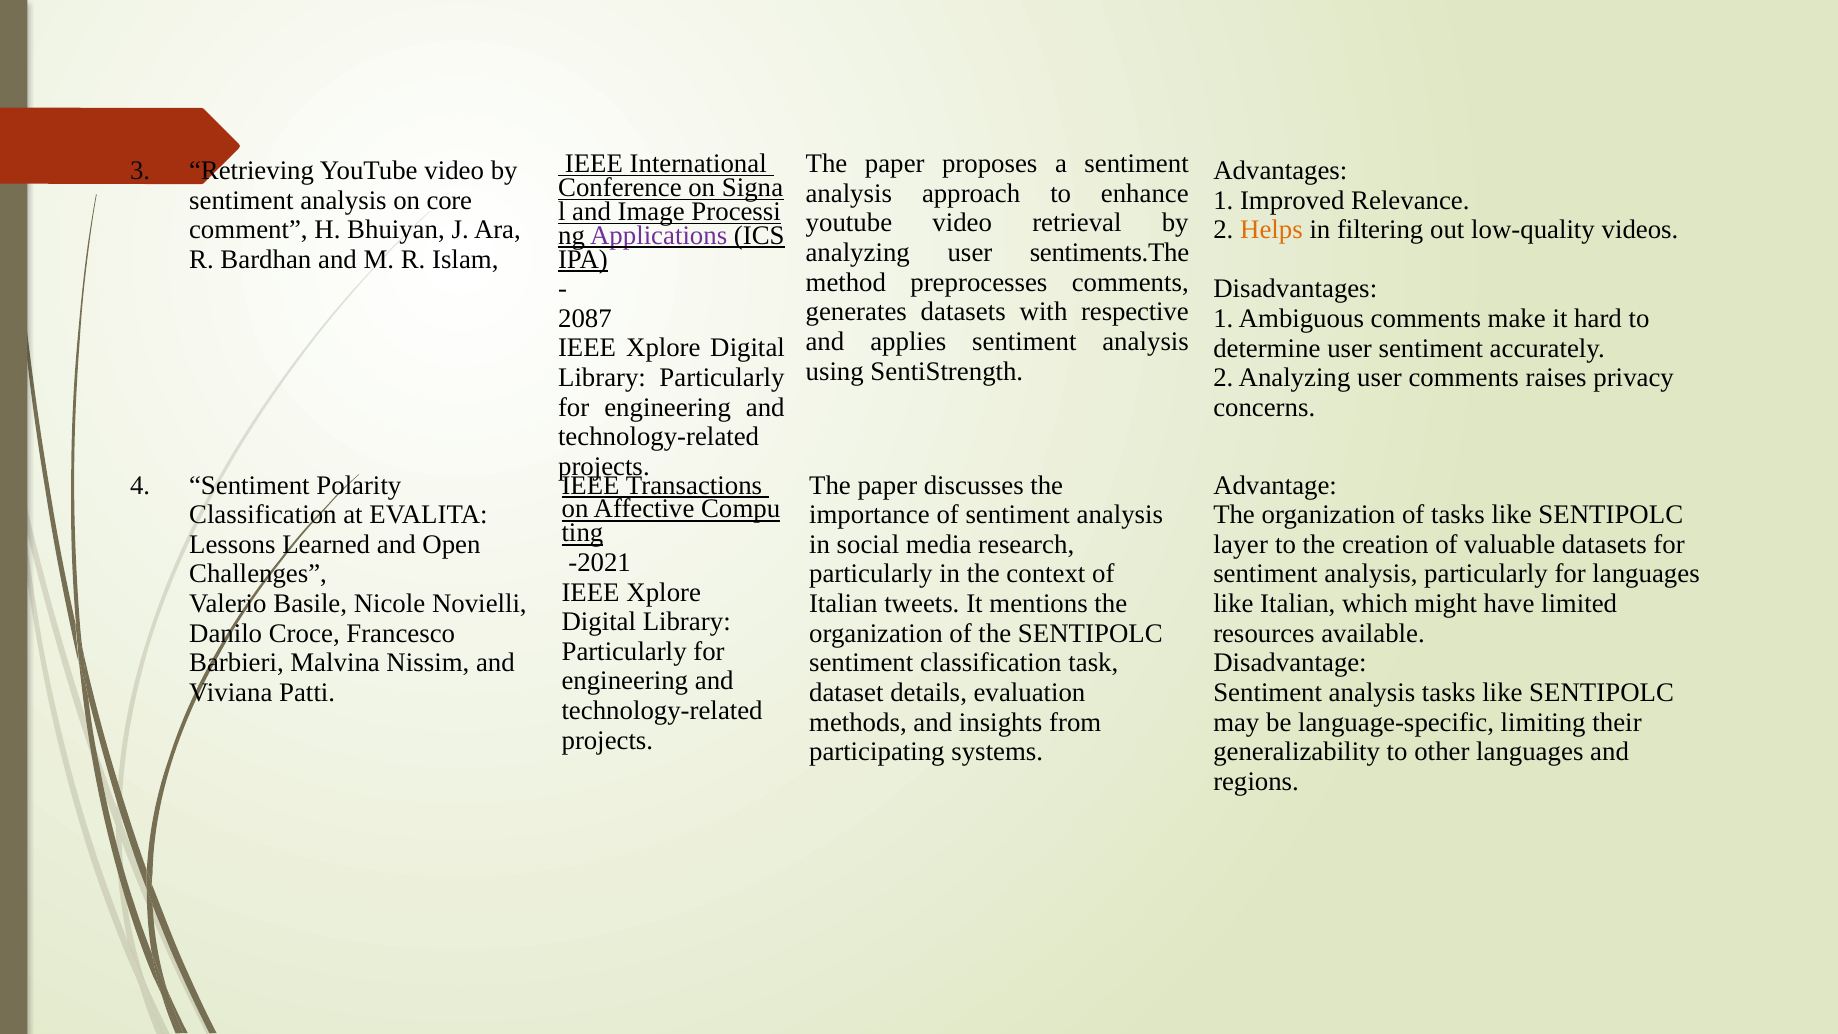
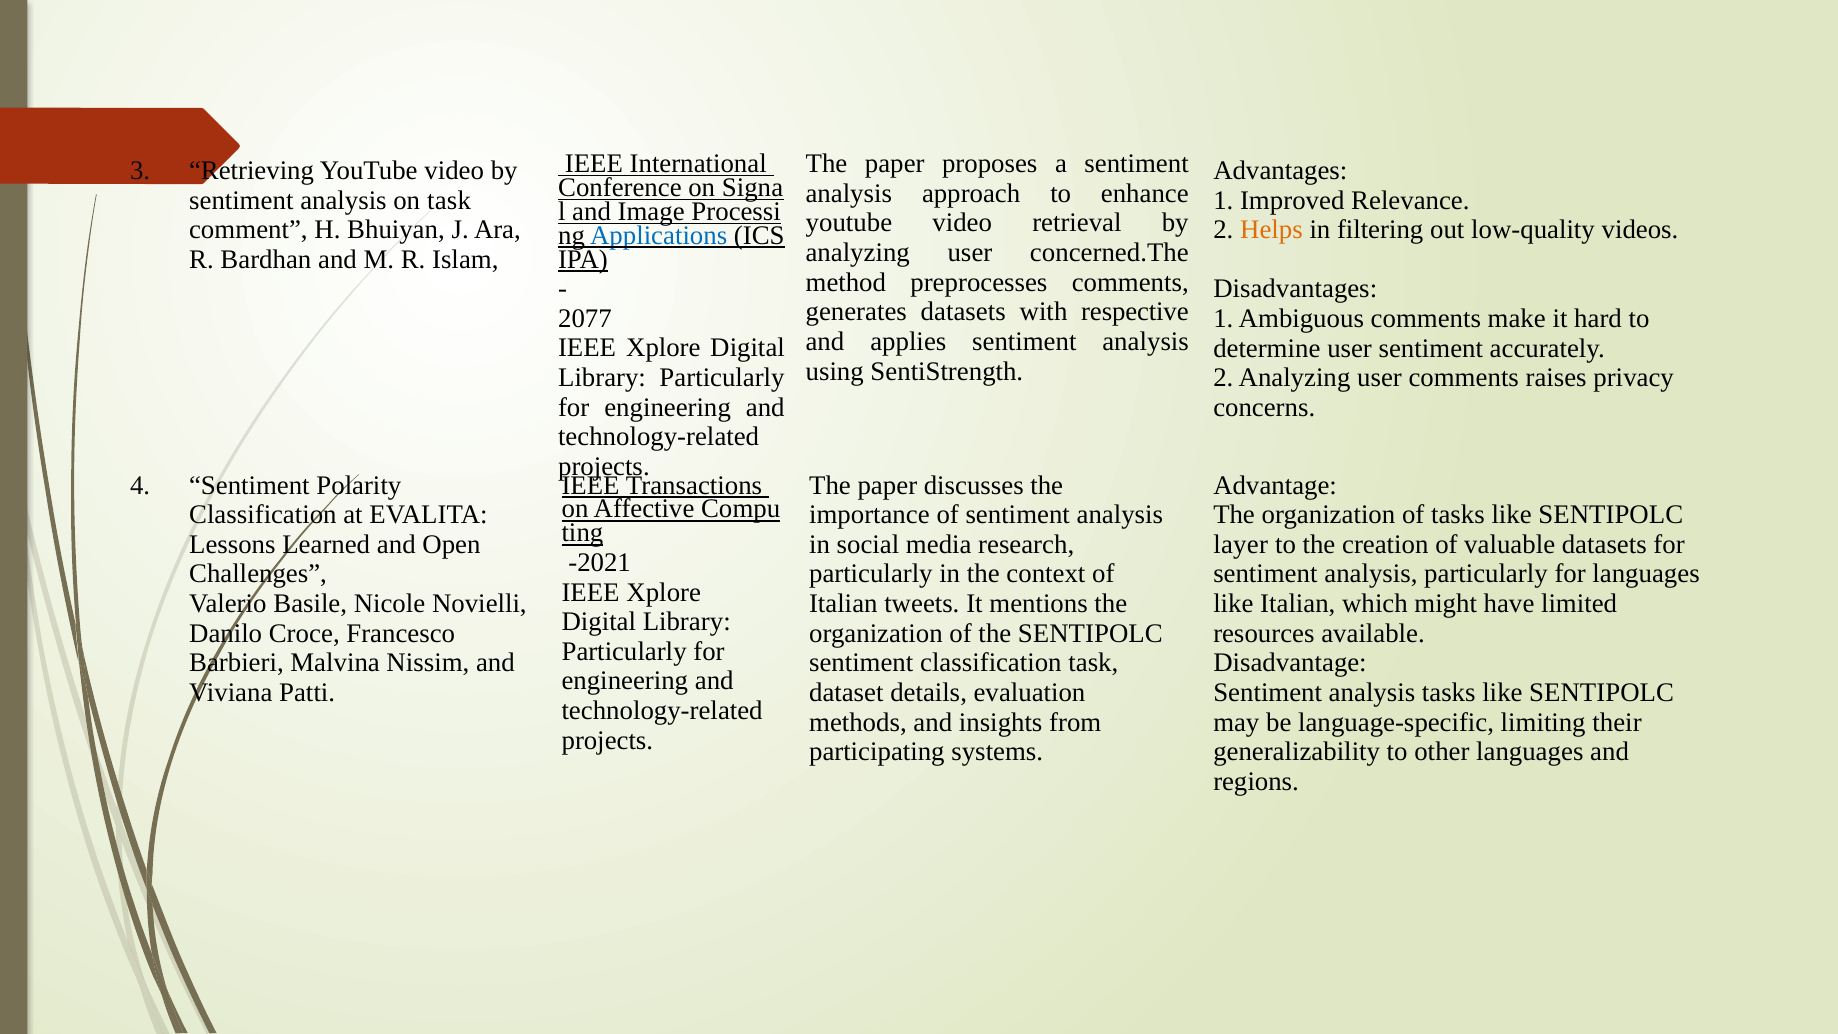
on core: core -> task (449, 200)
Applications colour: purple -> blue (659, 235)
sentiments.The: sentiments.The -> concerned.The (1109, 253)
2087: 2087 -> 2077 (585, 318)
